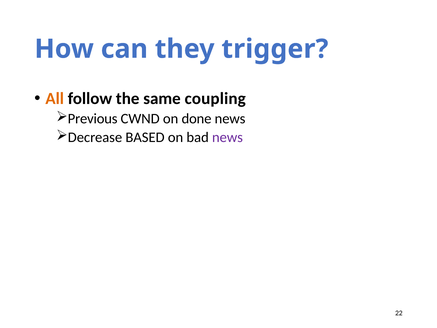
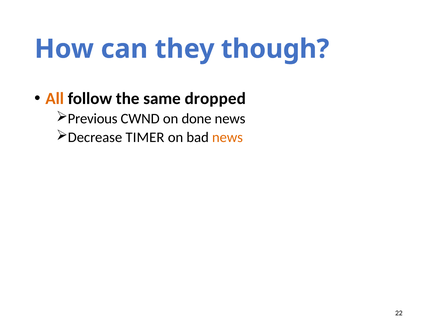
trigger: trigger -> though (275, 49)
coupling: coupling -> dropped (215, 99)
BASED: BASED -> TIMER (145, 137)
news colour: purple -> orange (227, 137)
